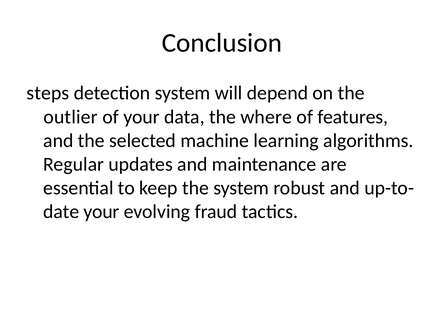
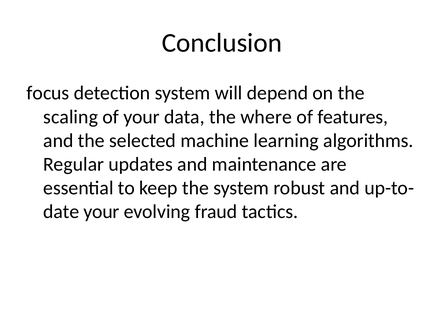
steps: steps -> focus (48, 93)
outlier: outlier -> scaling (71, 117)
